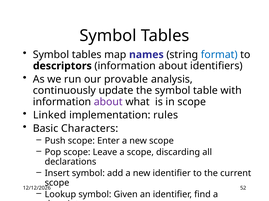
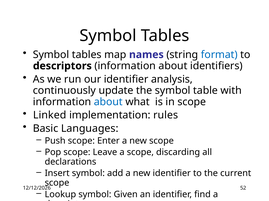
our provable: provable -> identifier (126, 80)
about colour: purple -> blue (108, 102)
Characters: Characters -> Languages (90, 129)
